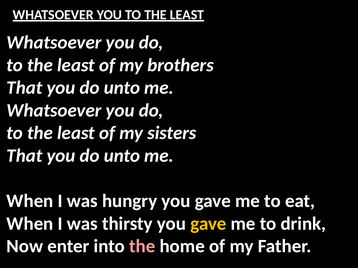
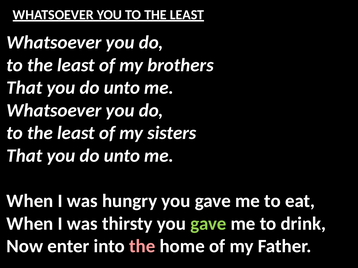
gave colour: yellow -> light green (208, 224)
